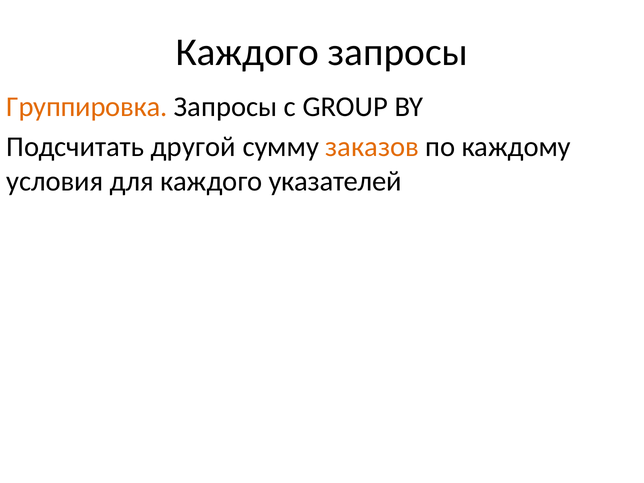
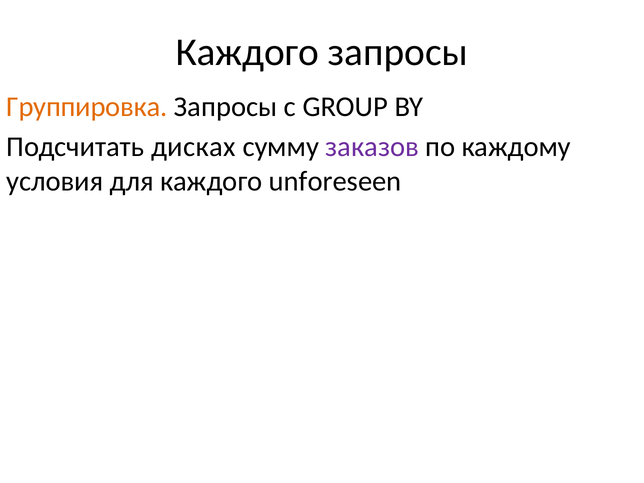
другой: другой -> дисках (193, 147)
заказов colour: orange -> purple (372, 147)
указателей: указателей -> unforeseen (335, 181)
